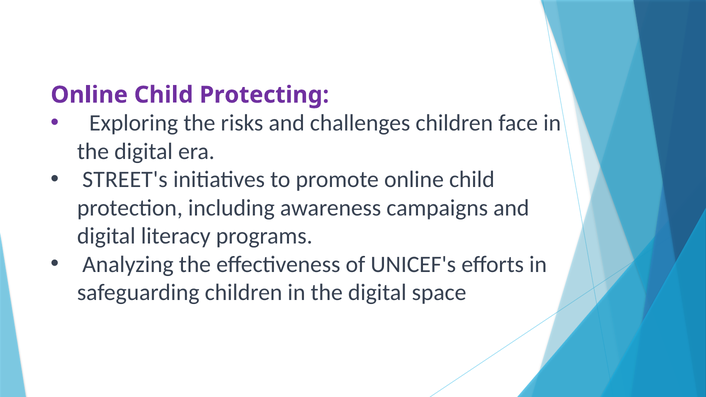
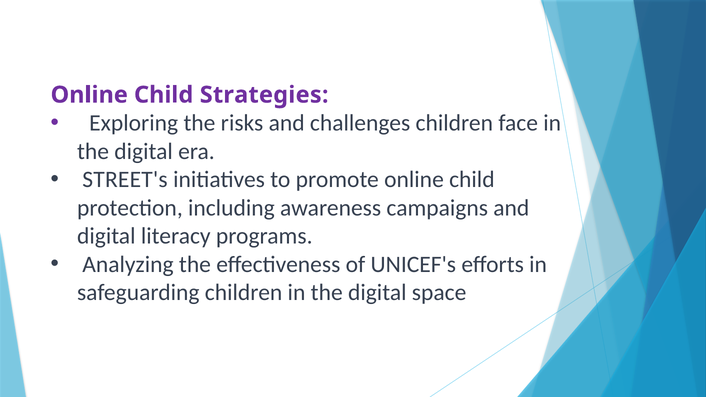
Protecting: Protecting -> Strategies (264, 95)
